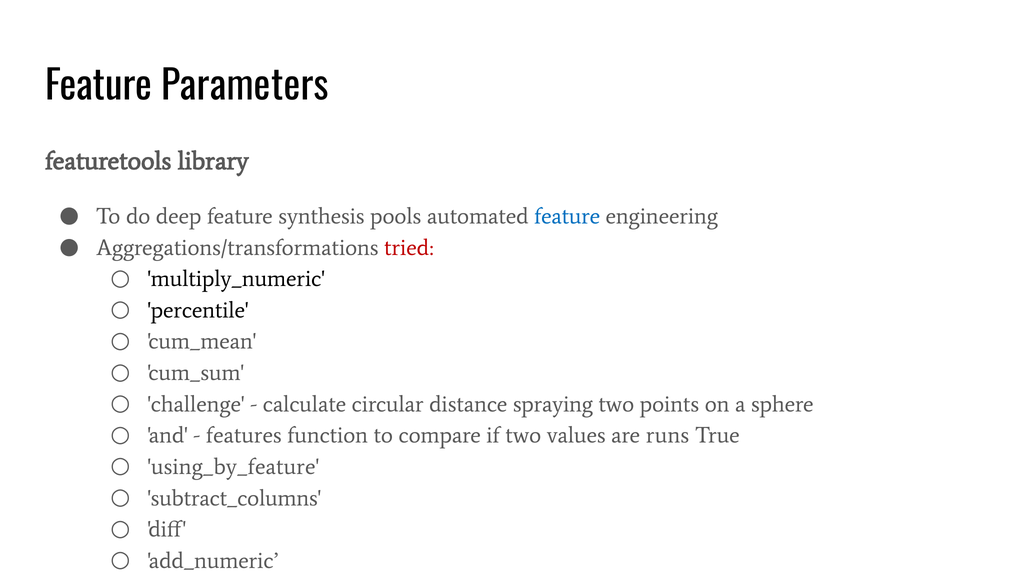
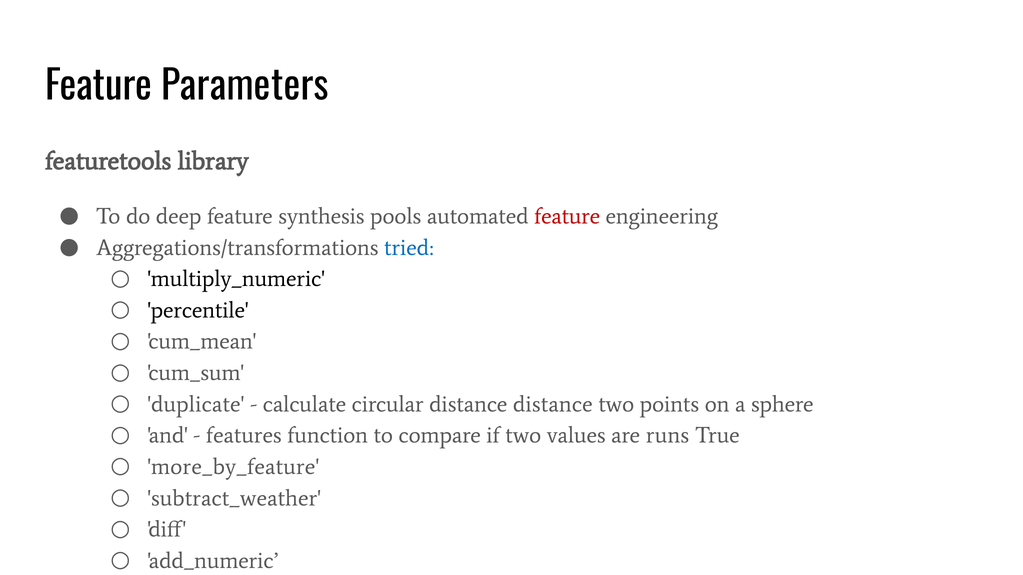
feature colour: blue -> red (567, 216)
tried colour: red -> blue (409, 248)
challenge: challenge -> duplicate (196, 404)
distance spraying: spraying -> distance (553, 404)
using_by_feature: using_by_feature -> more_by_feature (233, 467)
subtract_columns: subtract_columns -> subtract_weather (234, 498)
